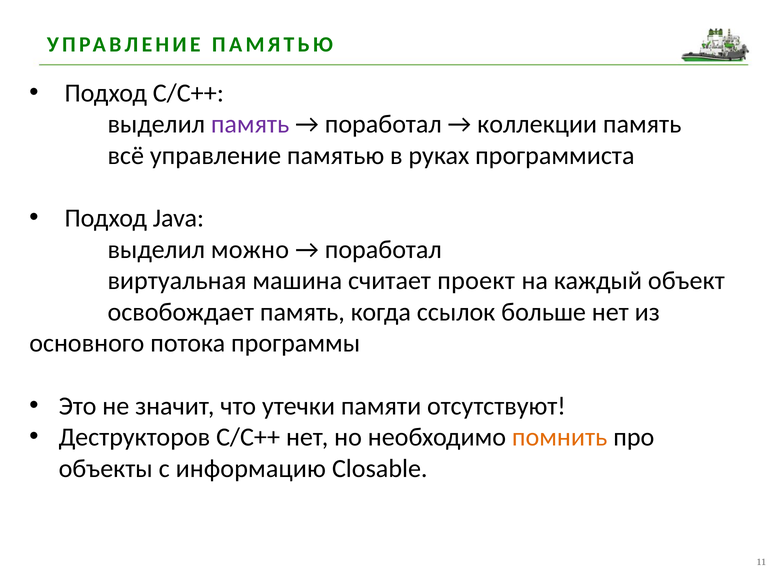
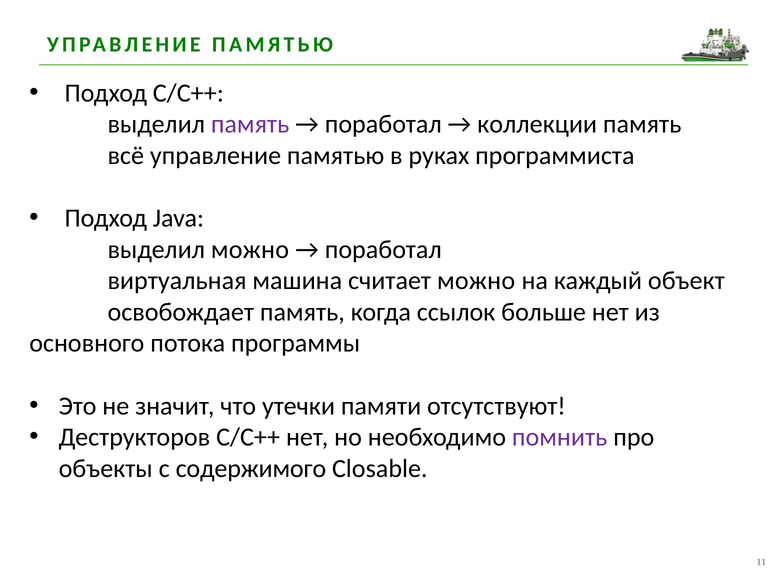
считает проект: проект -> можно (476, 281)
помнить colour: orange -> purple (560, 437)
информацию: информацию -> содержимого (251, 469)
